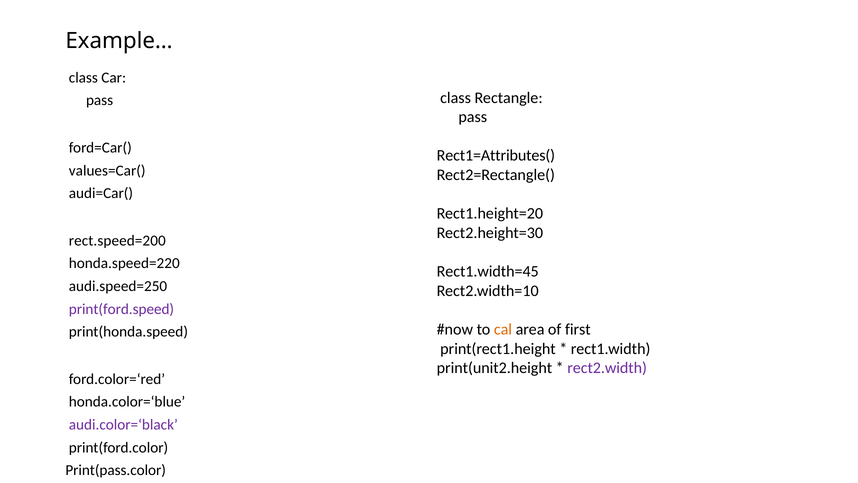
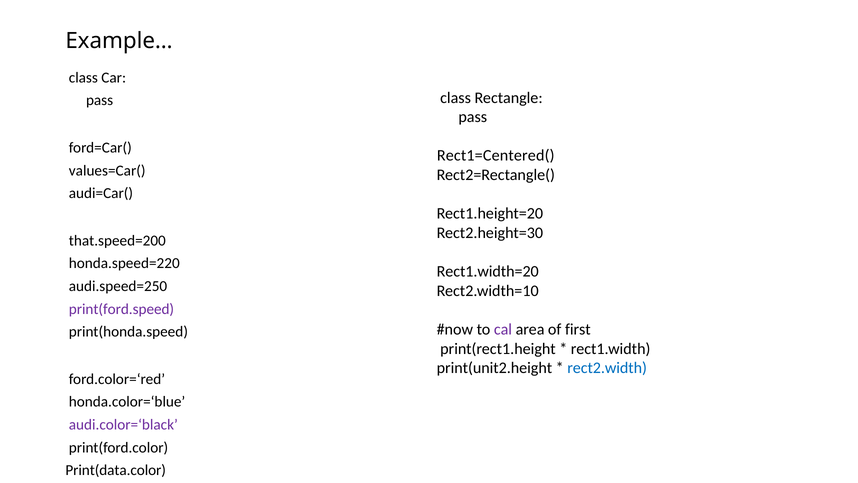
Rect1=Attributes(: Rect1=Attributes( -> Rect1=Centered( (496, 156)
rect.speed=200: rect.speed=200 -> that.speed=200 (117, 240)
Rect1.width=45: Rect1.width=45 -> Rect1.width=20 (488, 271)
cal colour: orange -> purple (503, 329)
rect2.width colour: purple -> blue (607, 368)
Print(pass.color: Print(pass.color -> Print(data.color (116, 470)
